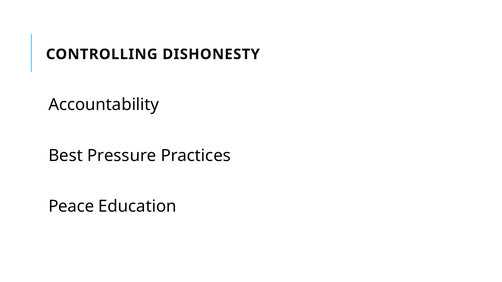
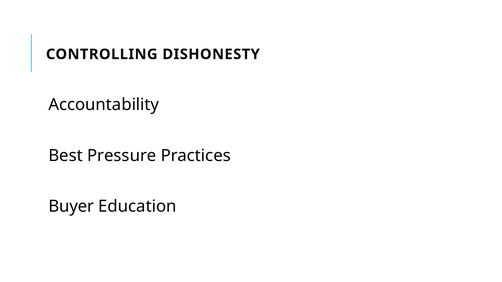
Peace: Peace -> Buyer (71, 207)
